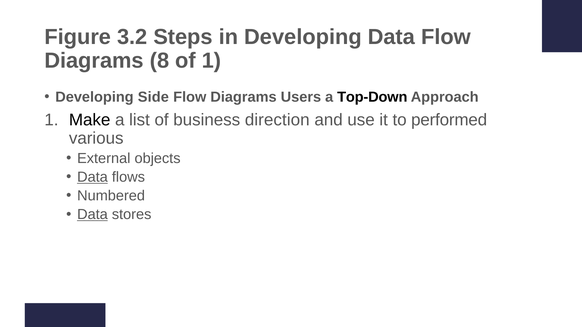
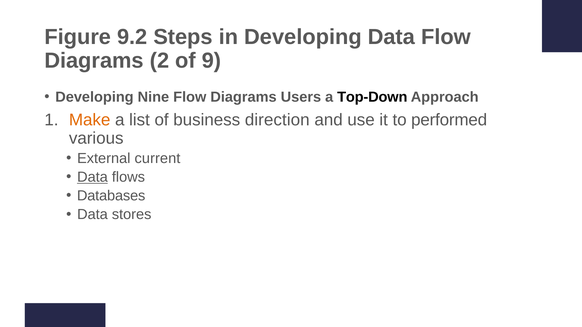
3.2: 3.2 -> 9.2 (132, 37)
8: 8 -> 2 (159, 61)
of 1: 1 -> 9 (212, 61)
Side: Side -> Nine (153, 97)
Make colour: black -> orange (90, 120)
objects: objects -> current (157, 159)
Numbered: Numbered -> Databases (111, 196)
Data underline: present -> none (92, 215)
